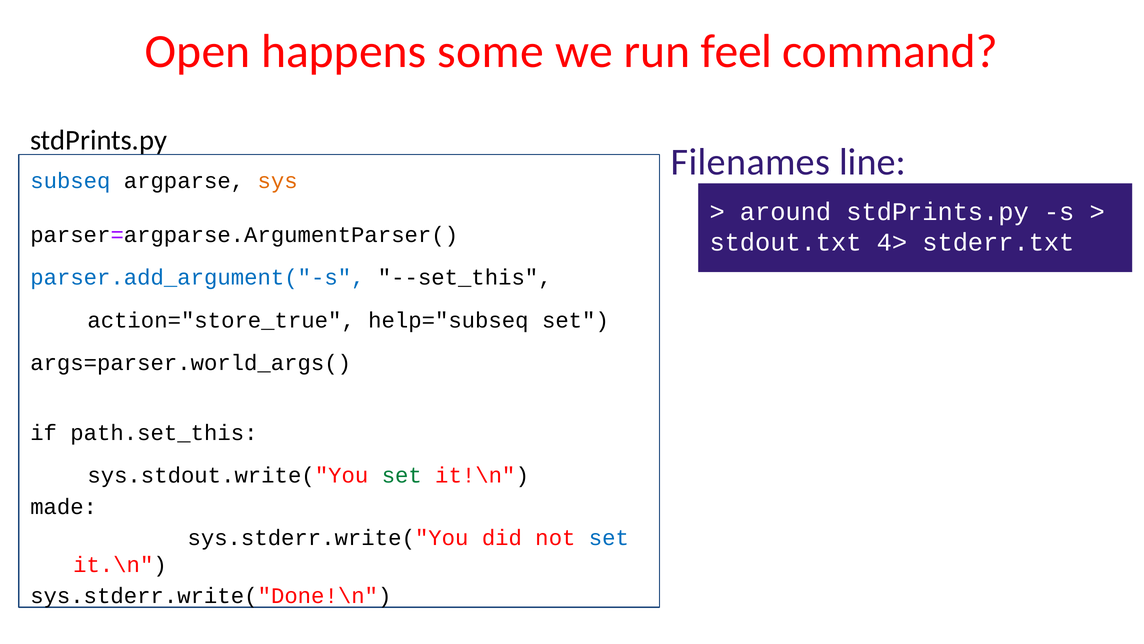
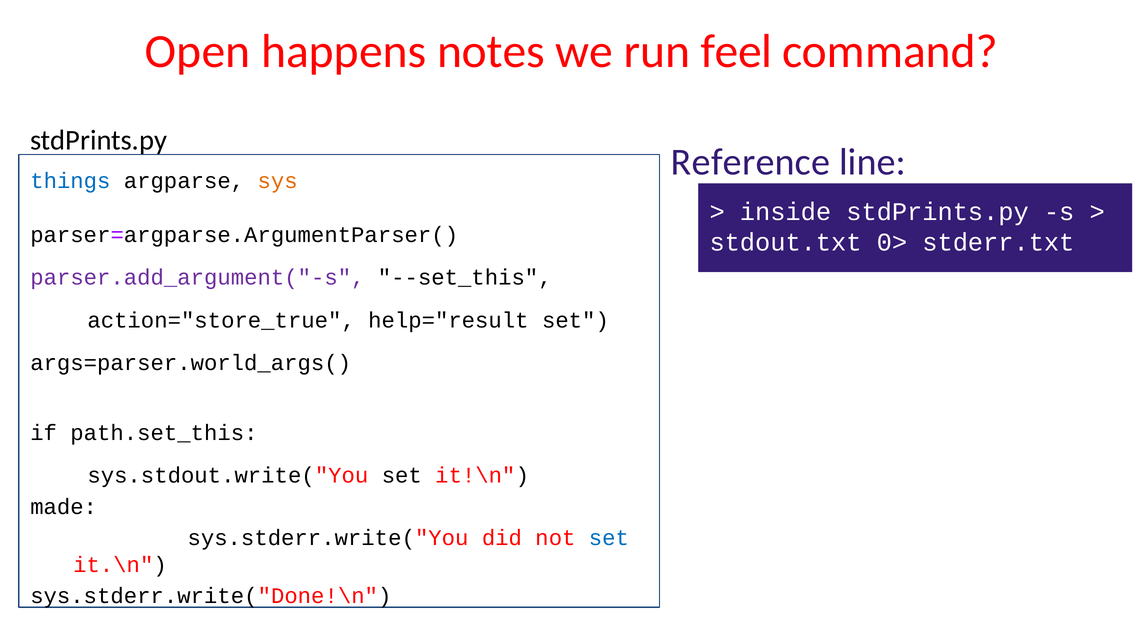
some: some -> notes (491, 52)
Filenames: Filenames -> Reference (751, 162)
subseq: subseq -> things (70, 181)
around: around -> inside (786, 212)
4>: 4> -> 0> (892, 242)
parser.add_argument("-s colour: blue -> purple (197, 277)
help="subseq: help="subseq -> help="result (448, 320)
set colour: green -> black (402, 475)
